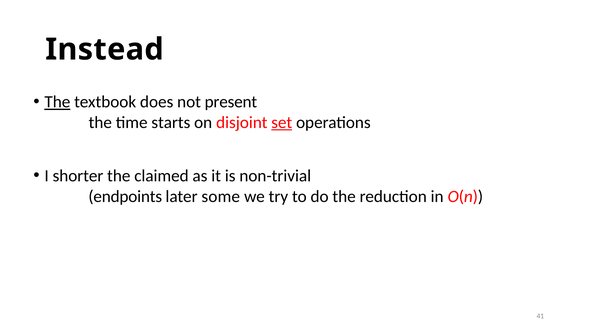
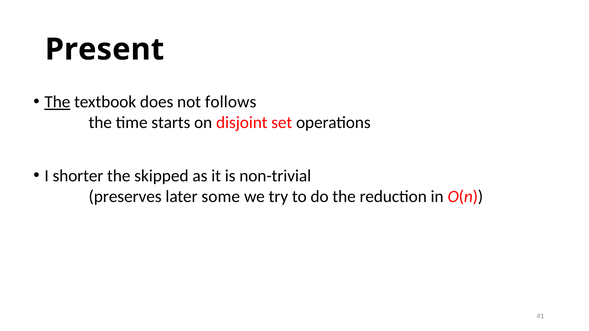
Instead: Instead -> Present (105, 49)
present: present -> follows (231, 102)
set underline: present -> none (282, 123)
claimed: claimed -> skipped (161, 176)
endpoints: endpoints -> preserves (125, 197)
